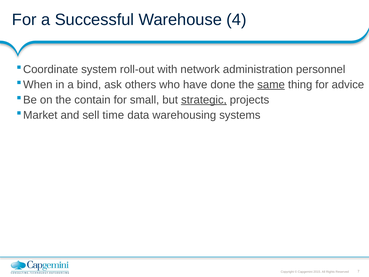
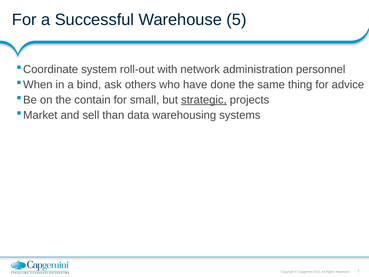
4: 4 -> 5 (237, 20)
same underline: present -> none (271, 84)
time: time -> than (113, 115)
